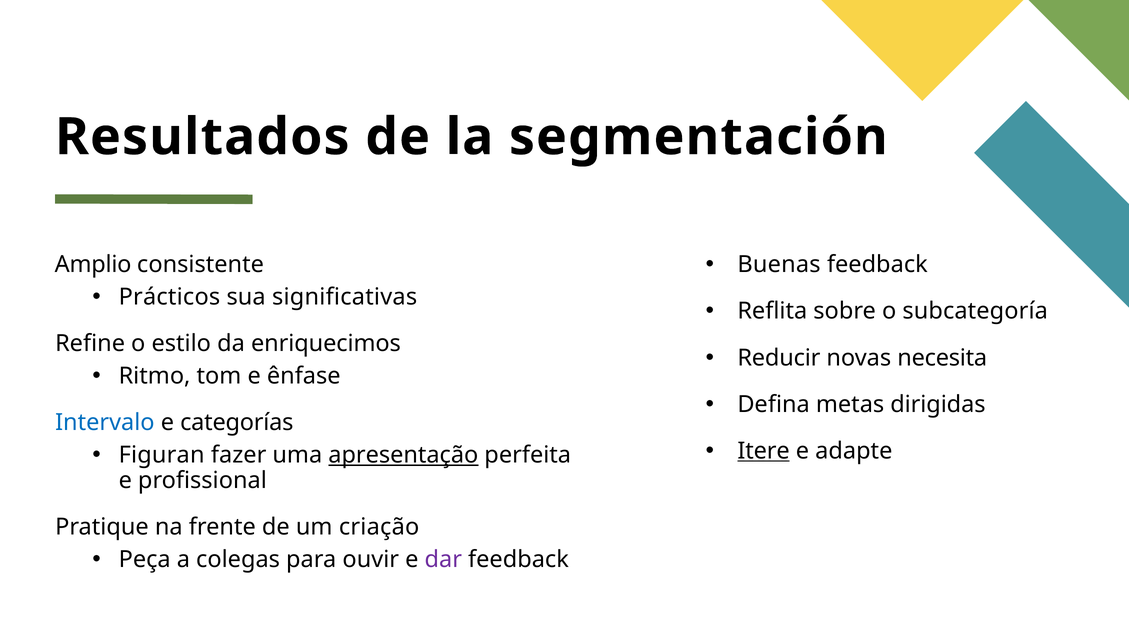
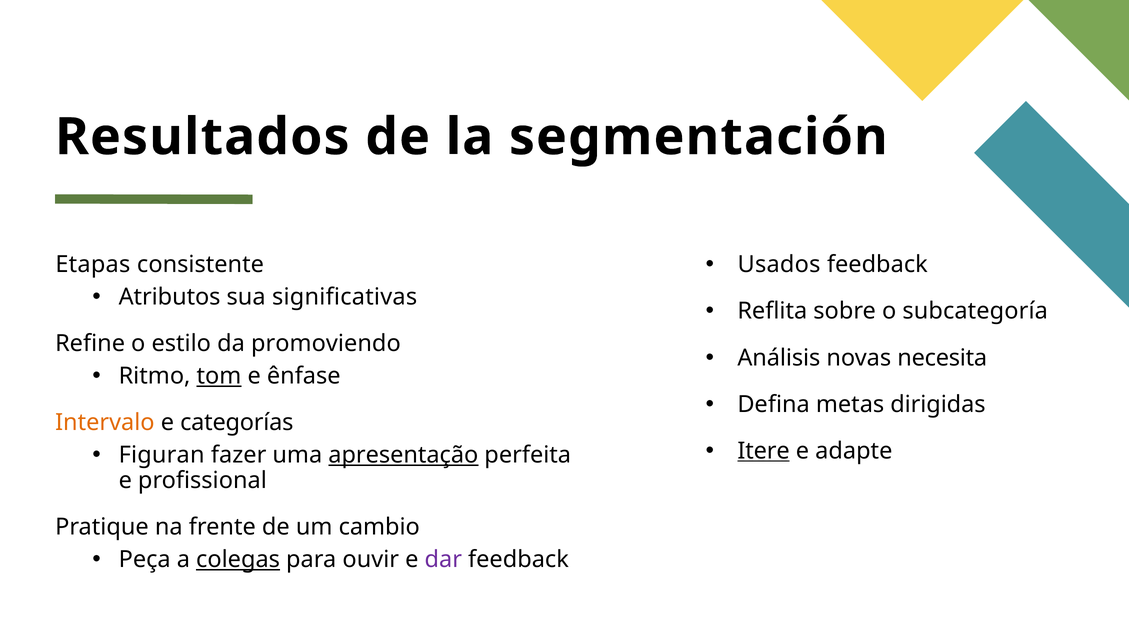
Buenas: Buenas -> Usados (779, 265)
Amplio: Amplio -> Etapas (93, 265)
Prácticos: Prácticos -> Atributos (170, 297)
enriquecimos: enriquecimos -> promoviendo (326, 344)
Reducir: Reducir -> Análisis (779, 358)
tom underline: none -> present (219, 376)
Intervalo colour: blue -> orange (105, 423)
criação: criação -> cambio (379, 527)
colegas underline: none -> present (238, 560)
